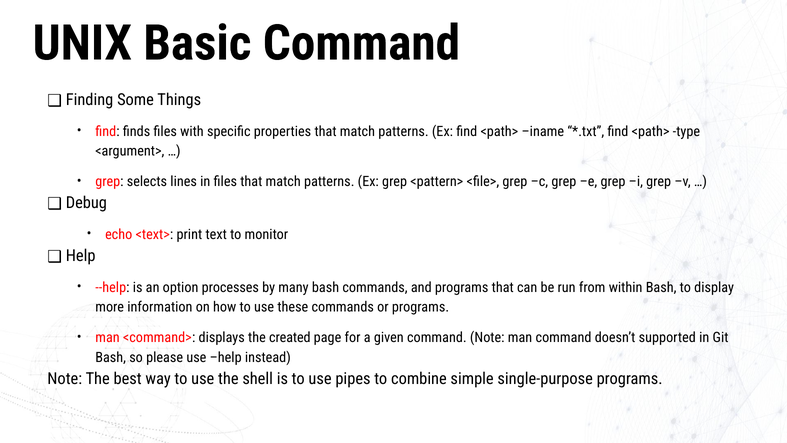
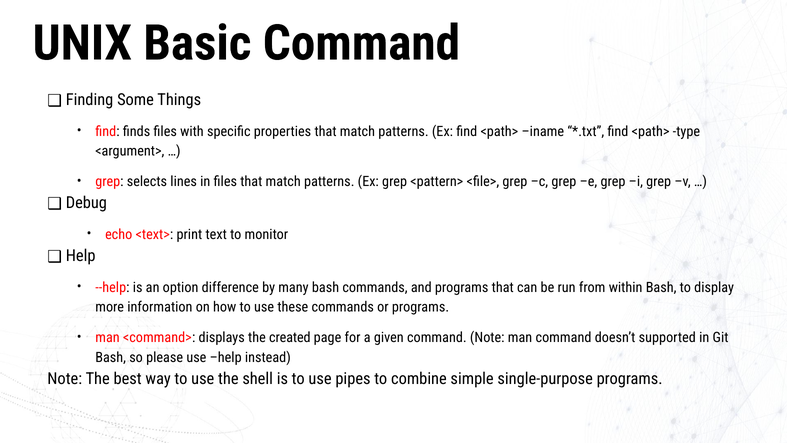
processes: processes -> difference (230, 287)
